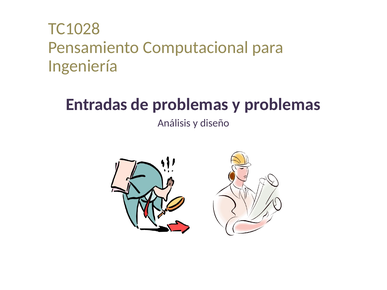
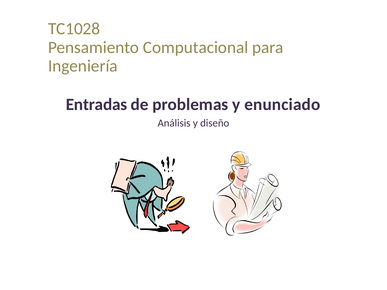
y problemas: problemas -> enunciado (282, 105)
